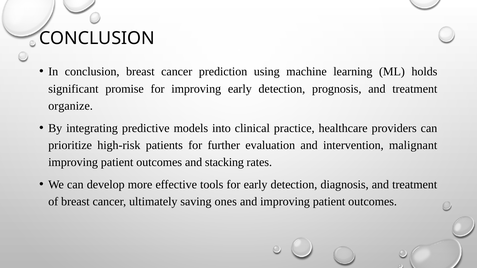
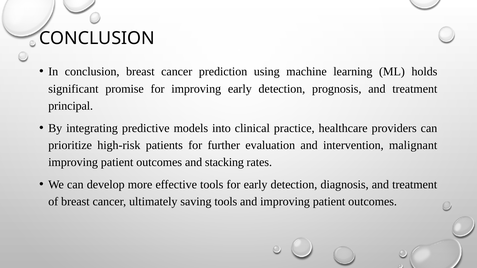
organize: organize -> principal (71, 106)
saving ones: ones -> tools (226, 202)
